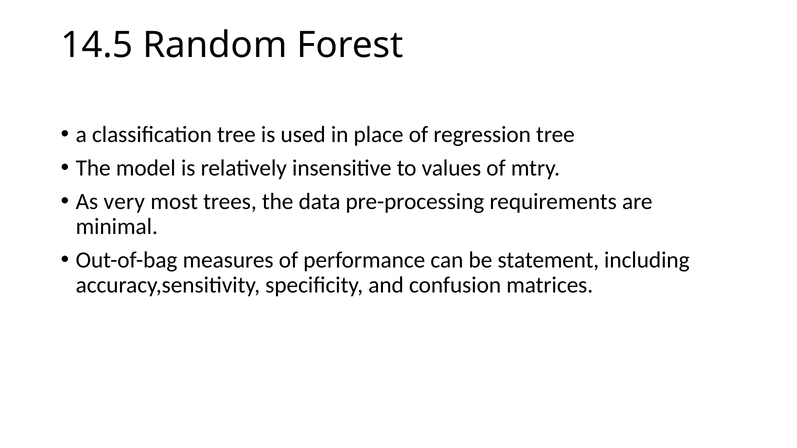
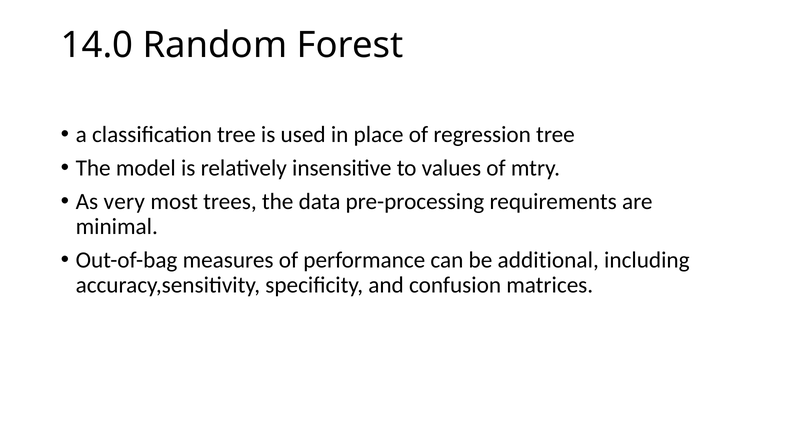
14.5: 14.5 -> 14.0 (97, 45)
statement: statement -> additional (548, 260)
